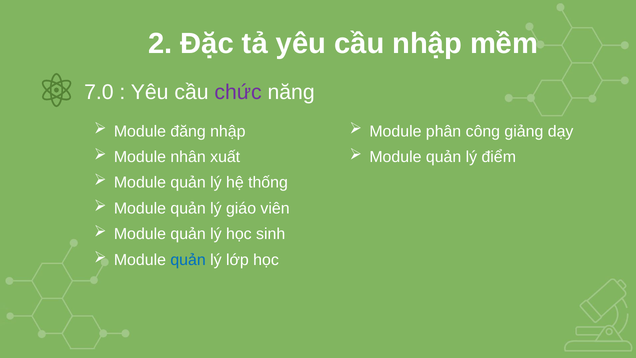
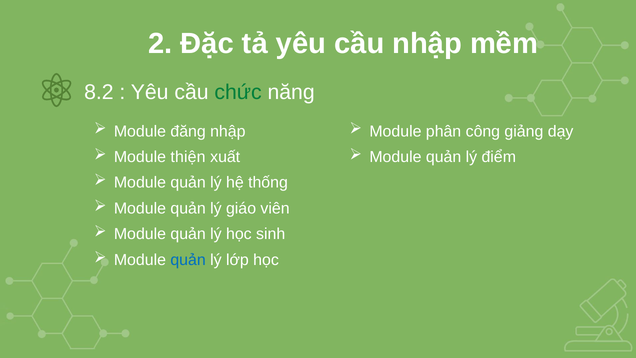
7.0: 7.0 -> 8.2 (99, 92)
chức colour: purple -> green (238, 92)
nhân: nhân -> thiện (188, 157)
